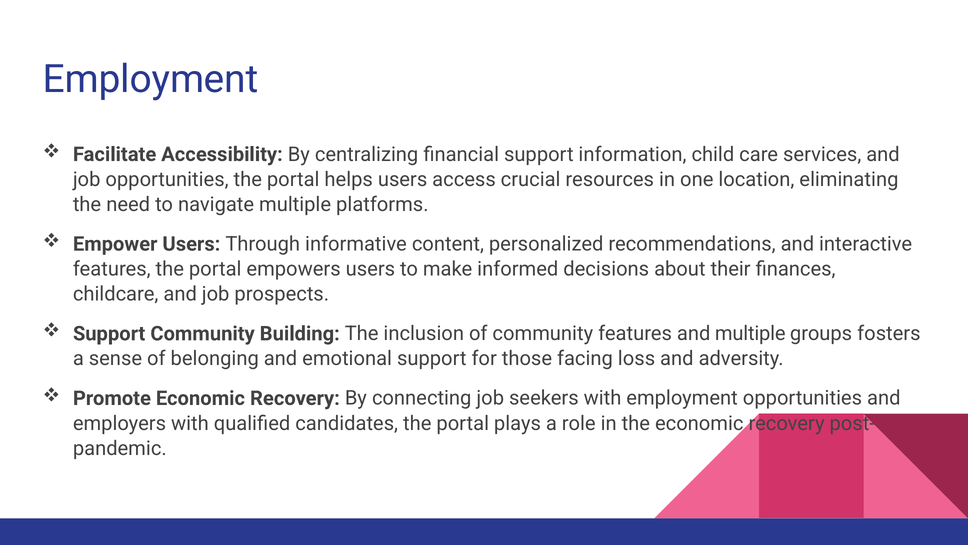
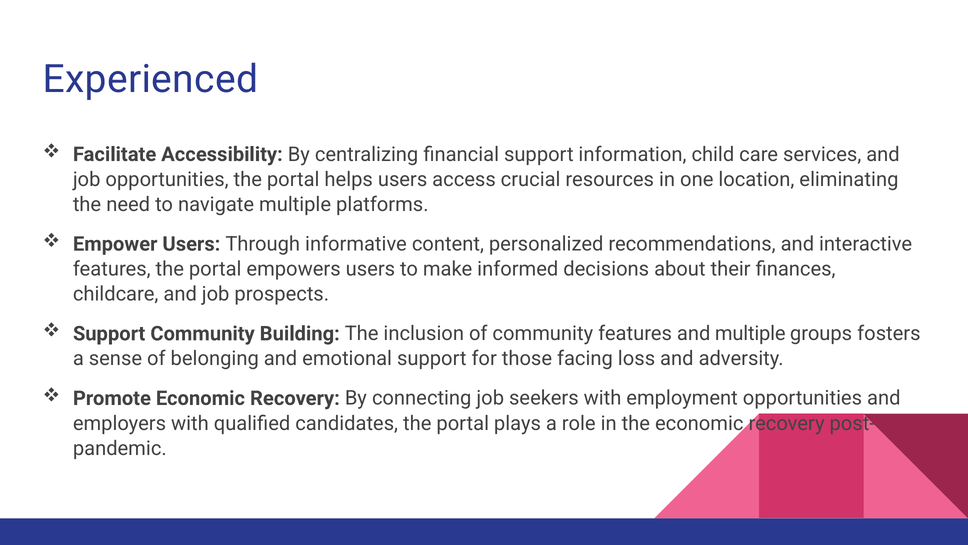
Employment: Employment -> Experienced (150, 79)
